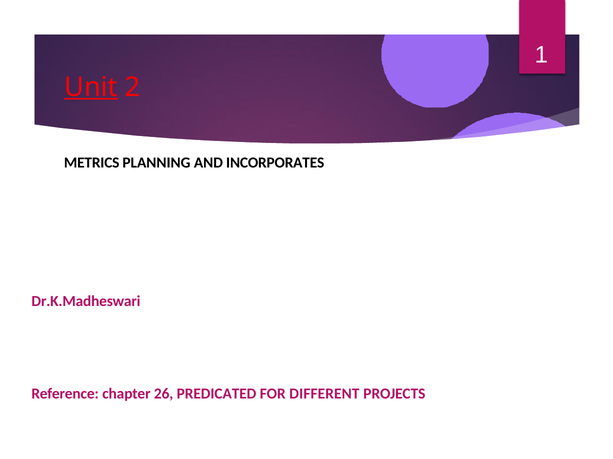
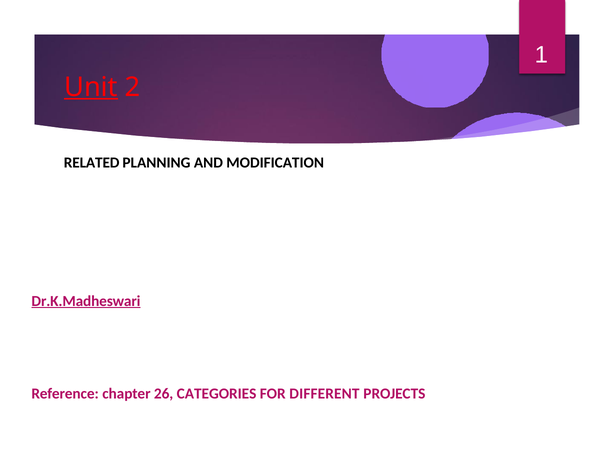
METRICS: METRICS -> RELATED (92, 163)
INCORPORATES: INCORPORATES -> MODIFICATION (275, 163)
Dr.K.Madheswari underline: none -> present (86, 302)
PREDICATED: PREDICATED -> CATEGORIES (217, 394)
